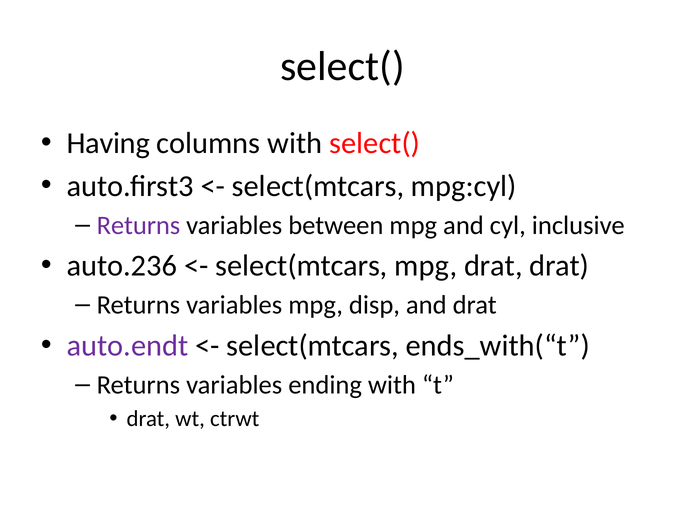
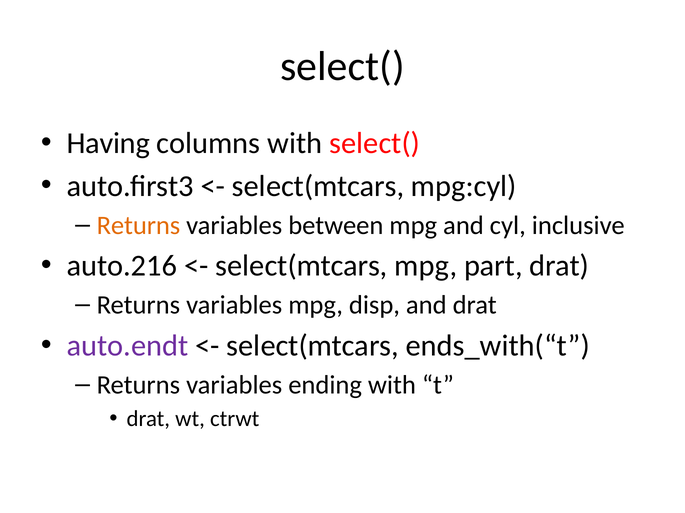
Returns colour: purple -> orange (138, 226)
auto.236: auto.236 -> auto.216 (122, 266)
mpg drat: drat -> part (493, 266)
